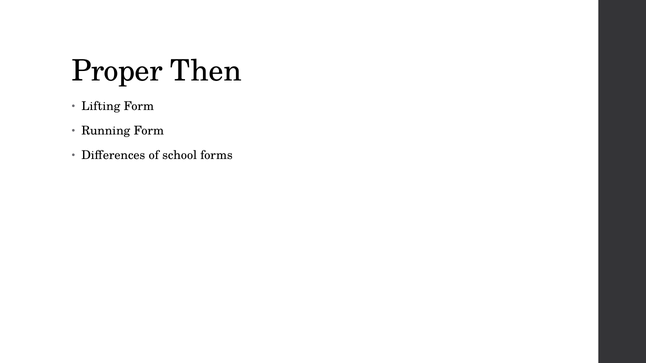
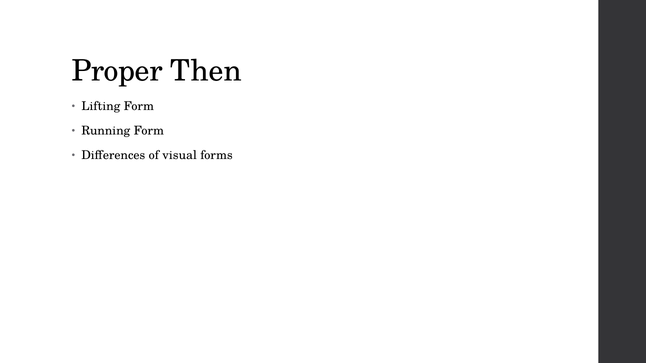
school: school -> visual (180, 156)
